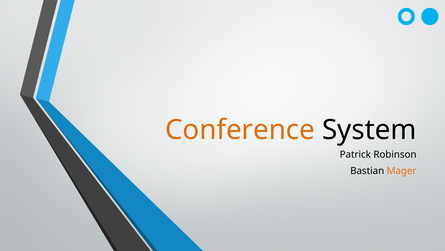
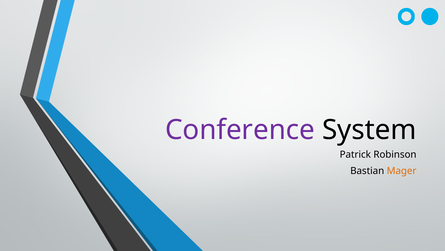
Conference colour: orange -> purple (240, 129)
